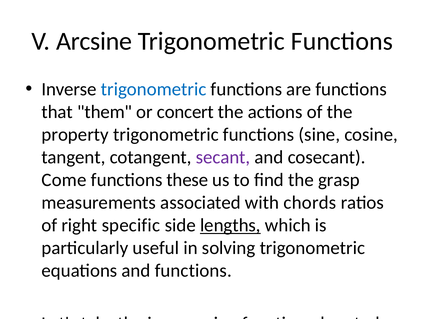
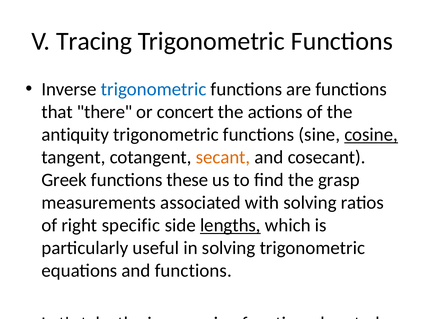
Arcsine: Arcsine -> Tracing (94, 41)
them: them -> there (105, 112)
property: property -> antiquity (75, 135)
cosine underline: none -> present (371, 135)
secant colour: purple -> orange (223, 157)
Come: Come -> Greek (64, 180)
with chords: chords -> solving (310, 203)
